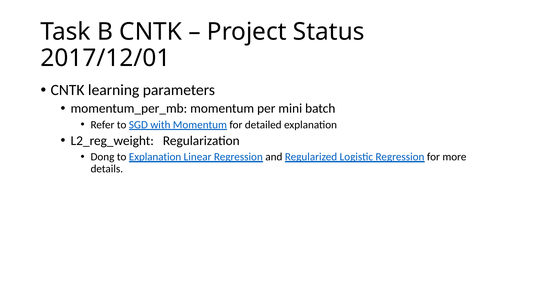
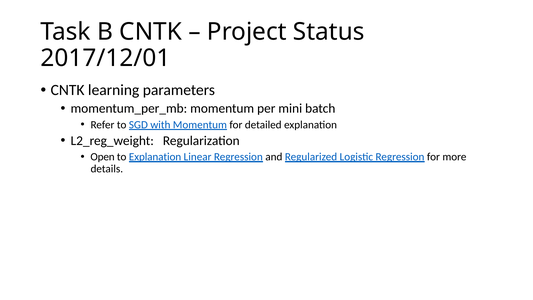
Dong: Dong -> Open (103, 157)
